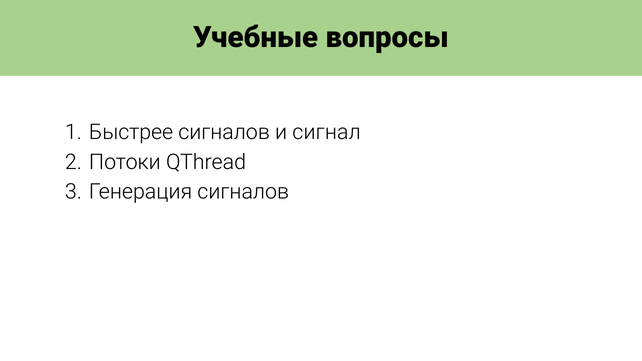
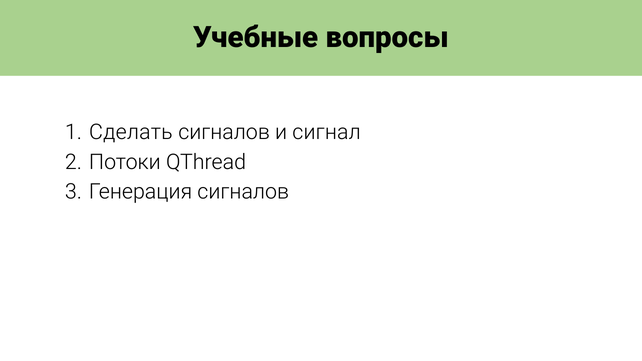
Быстрее: Быстрее -> Сделать (131, 132)
